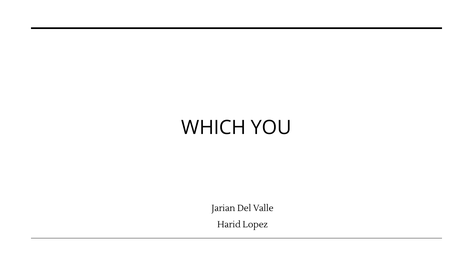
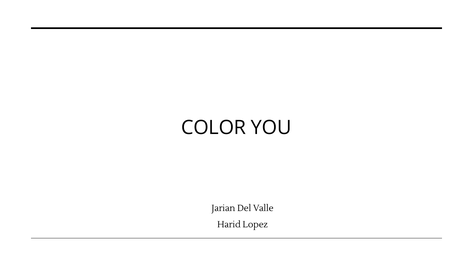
WHICH: WHICH -> COLOR (214, 128)
